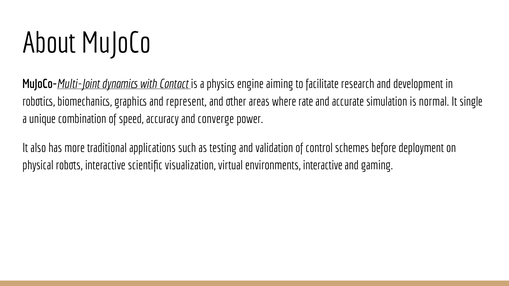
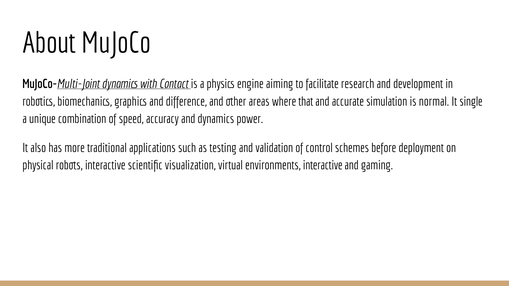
represent: represent -> difference (186, 102)
rate: rate -> that (306, 102)
and converge: converge -> dynamics (216, 119)
